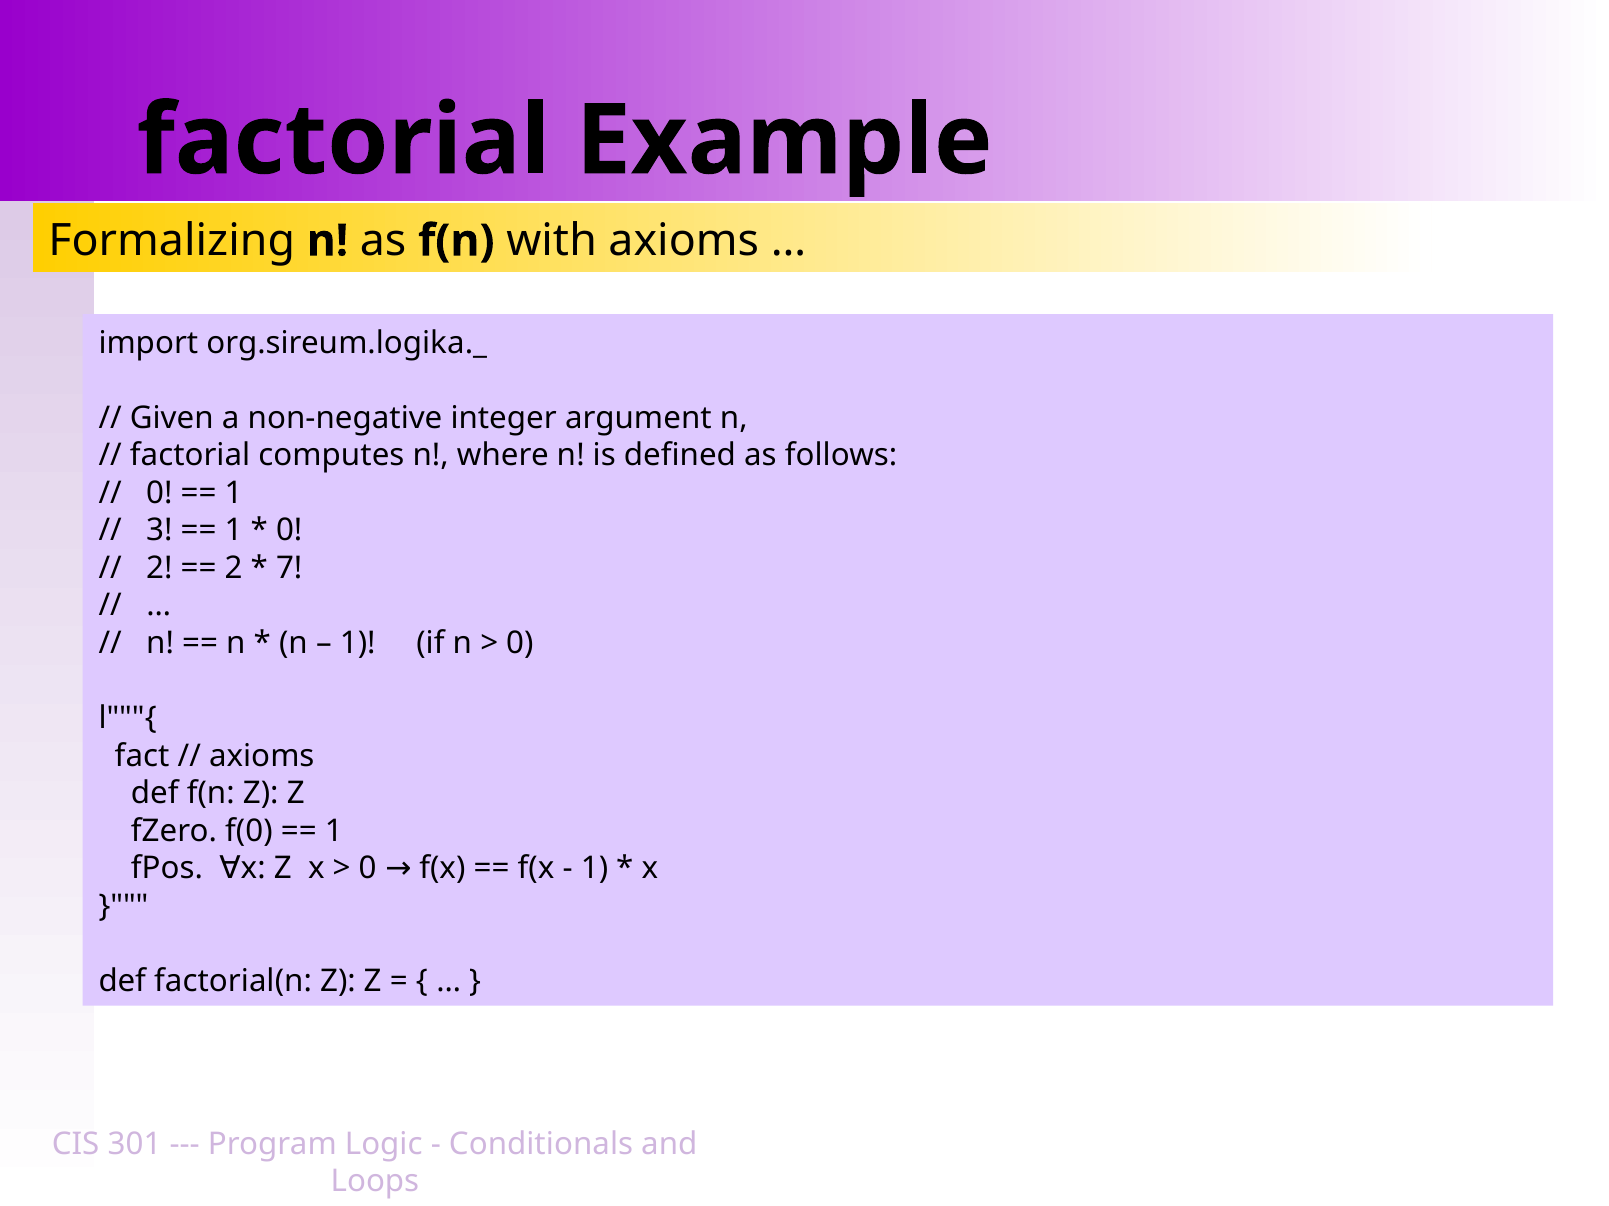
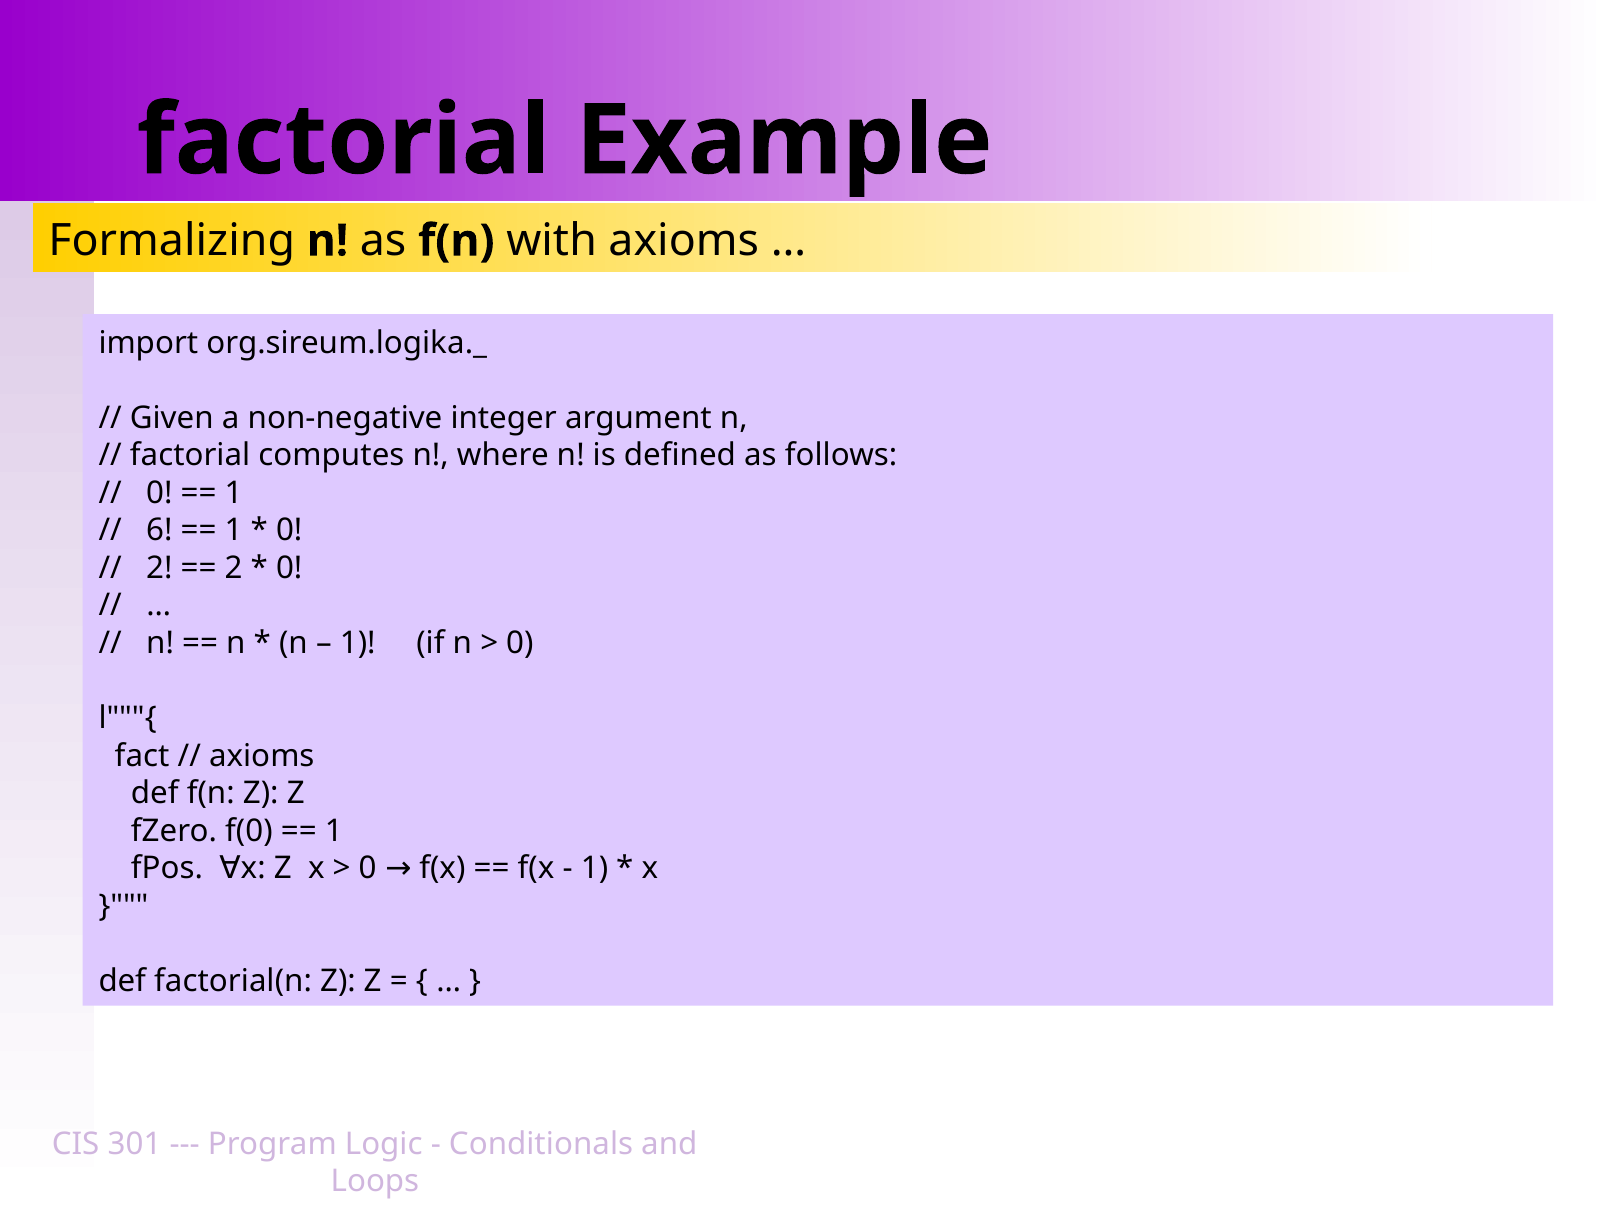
3: 3 -> 6 (159, 531)
7: 7 -> 0 (289, 568)
